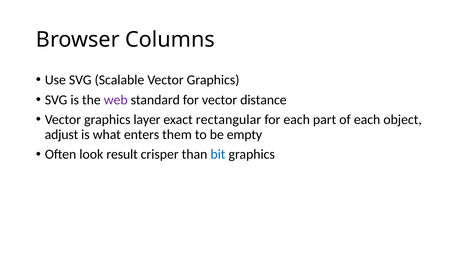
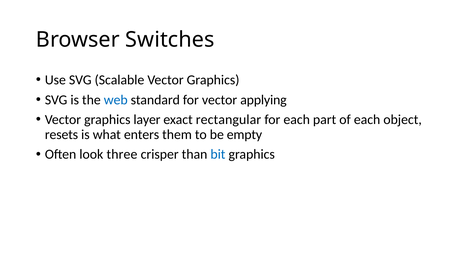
Columns: Columns -> Switches (170, 40)
web colour: purple -> blue (116, 100)
distance: distance -> applying (263, 100)
adjust: adjust -> resets (61, 134)
result: result -> three (122, 154)
